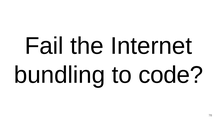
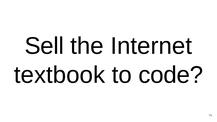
Fail: Fail -> Sell (44, 46)
bundling: bundling -> textbook (60, 75)
